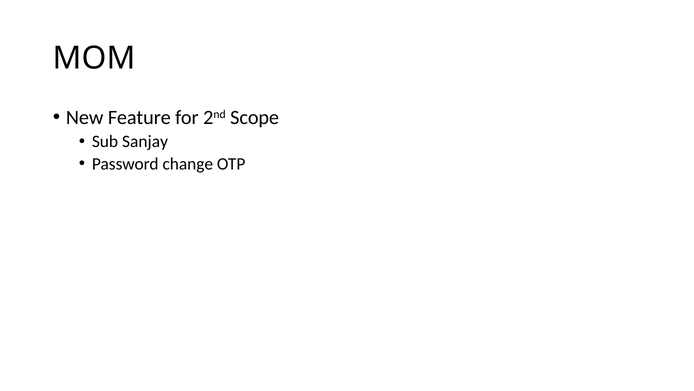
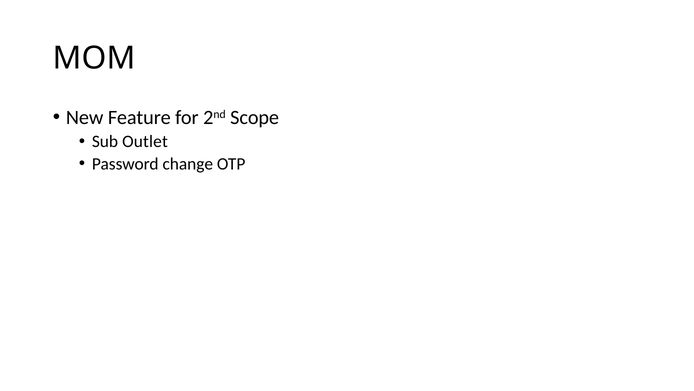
Sanjay: Sanjay -> Outlet (145, 141)
